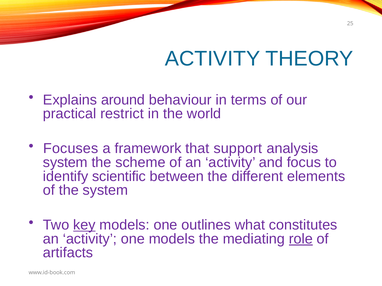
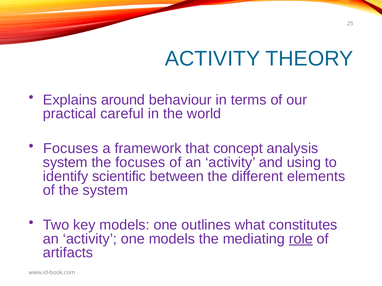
restrict: restrict -> careful (122, 114)
support: support -> concept (238, 149)
the scheme: scheme -> focuses (140, 163)
focus: focus -> using (304, 163)
key underline: present -> none (84, 225)
